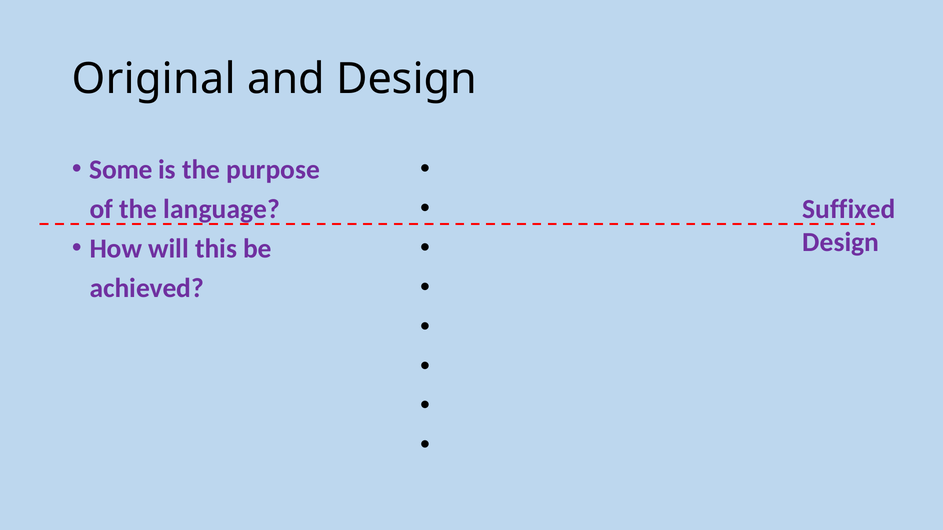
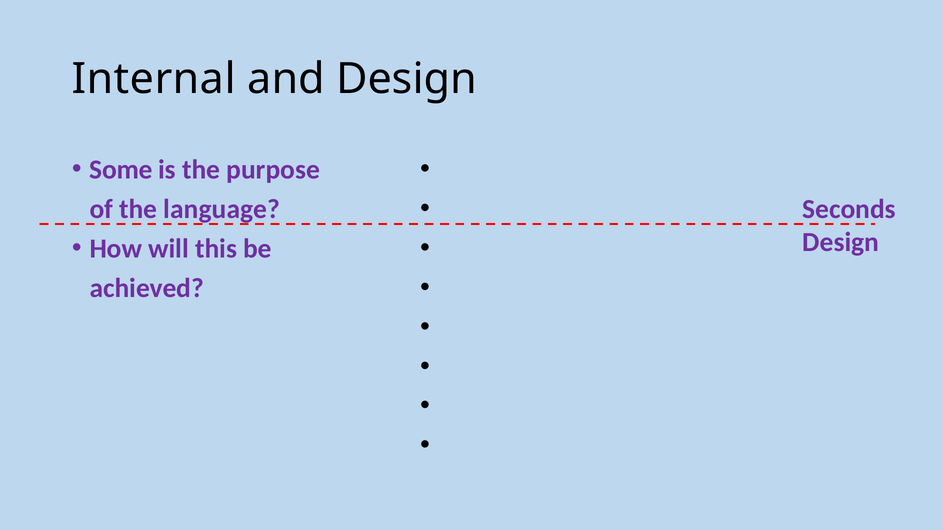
Original: Original -> Internal (154, 79)
Suffixed: Suffixed -> Seconds (849, 209)
